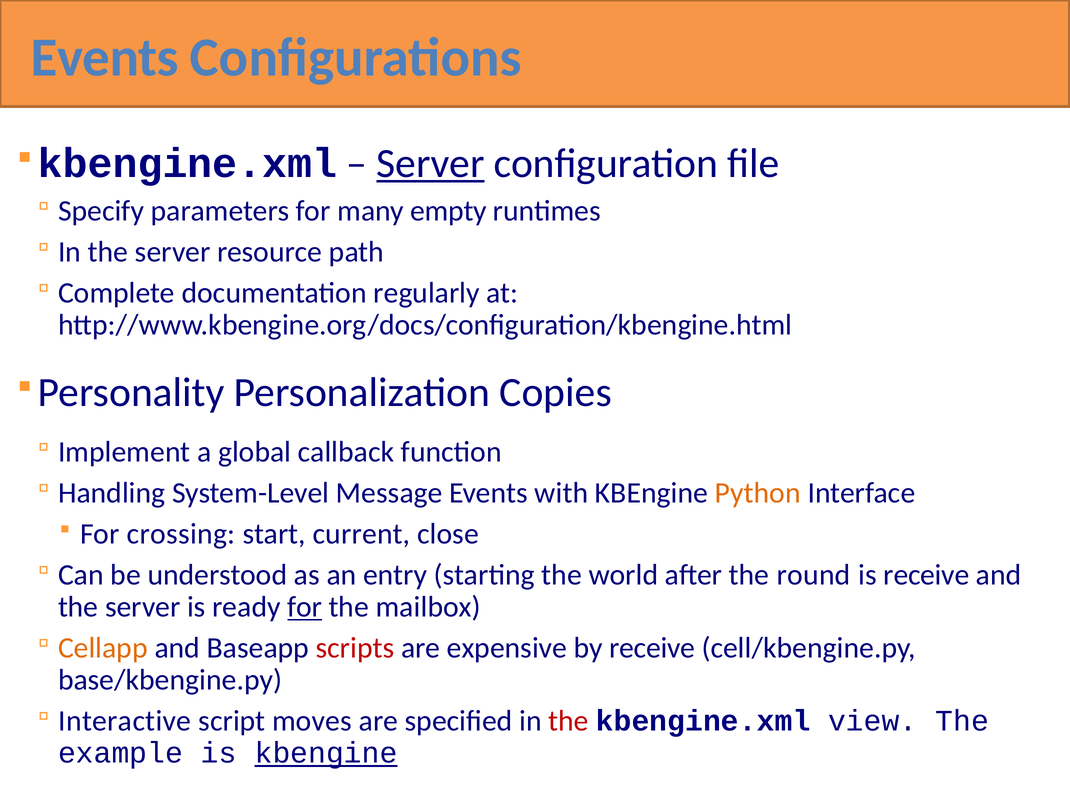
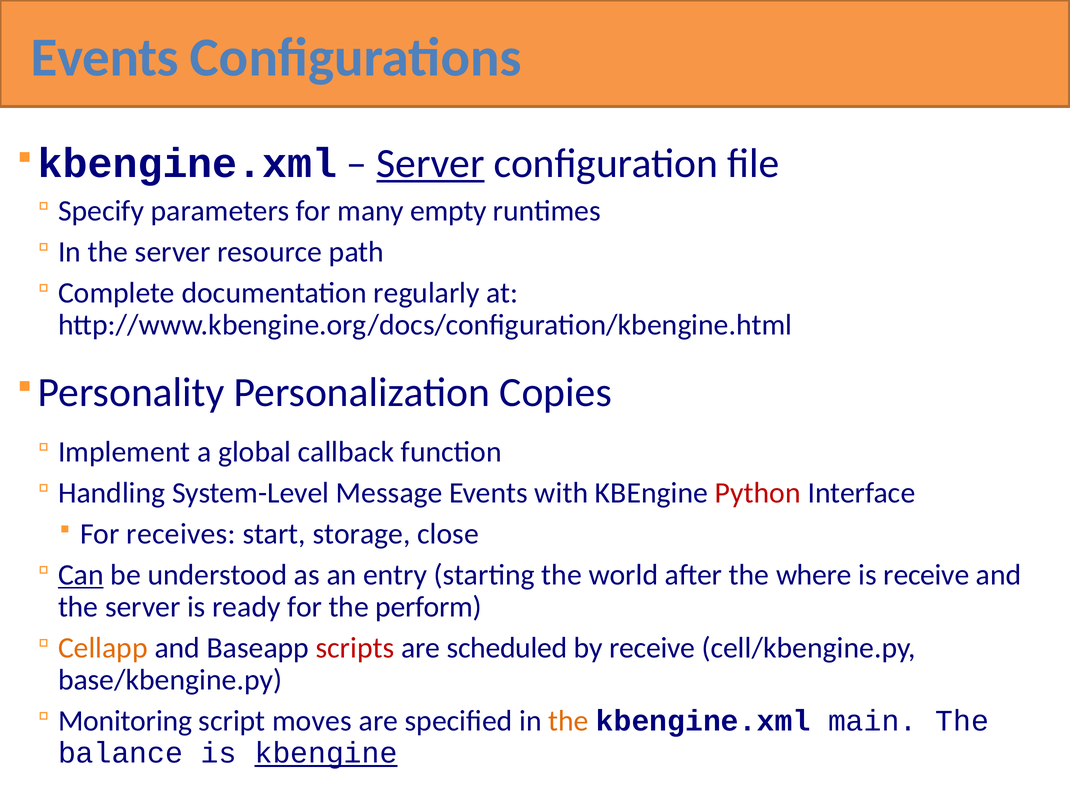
Python colour: orange -> red (758, 493)
crossing: crossing -> receives (181, 534)
current: current -> storage (362, 534)
Can underline: none -> present (81, 575)
round: round -> where (814, 575)
for underline: present -> none (305, 607)
mailbox: mailbox -> perform (428, 607)
expensive: expensive -> scheduled (507, 648)
Interactive: Interactive -> Monitoring (125, 722)
the colour: red -> orange (569, 722)
view: view -> main (873, 722)
example: example -> balance (121, 754)
